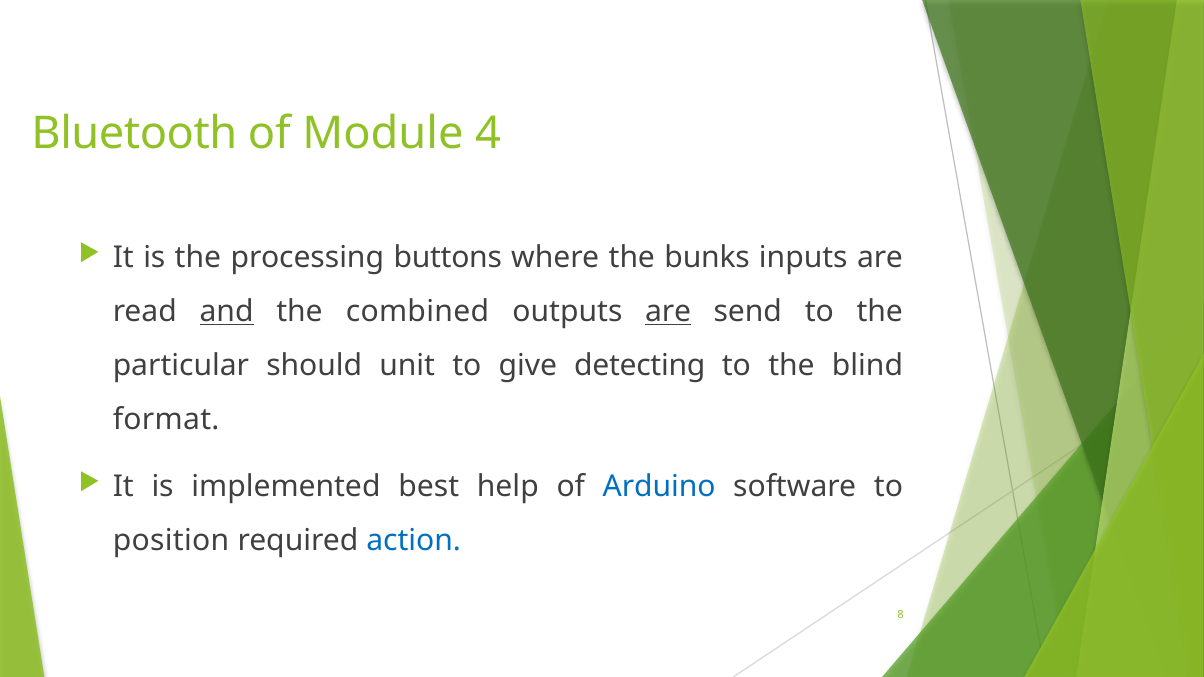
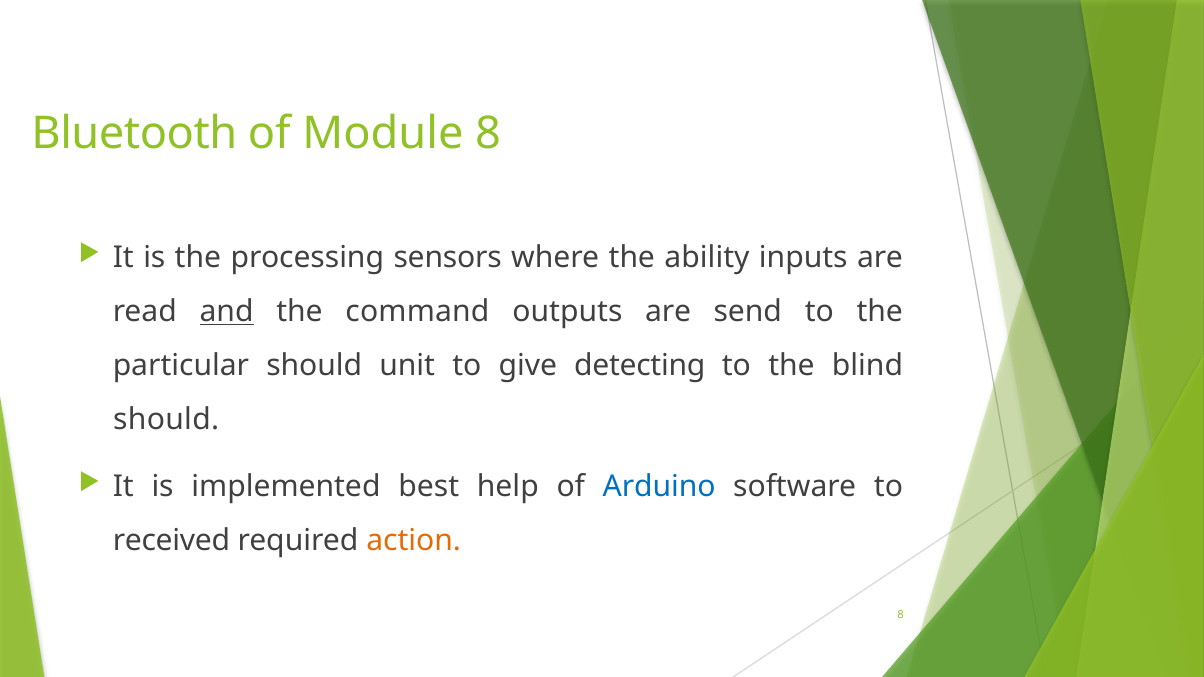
Module 4: 4 -> 8 (488, 134)
buttons: buttons -> sensors (448, 258)
bunks: bunks -> ability (707, 258)
combined: combined -> command (417, 312)
are underline: present -> none (668, 312)
format: format -> should (166, 420)
position: position -> received (171, 541)
action colour: blue -> orange (414, 541)
